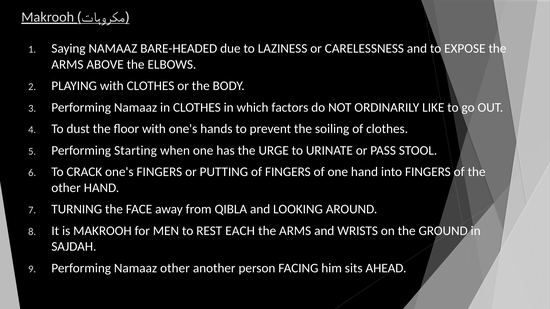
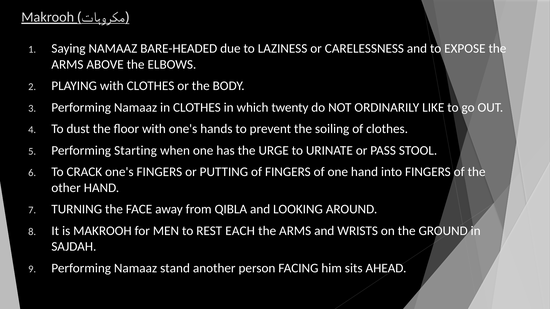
factors: factors -> twenty (290, 108)
Namaaz other: other -> stand (175, 268)
